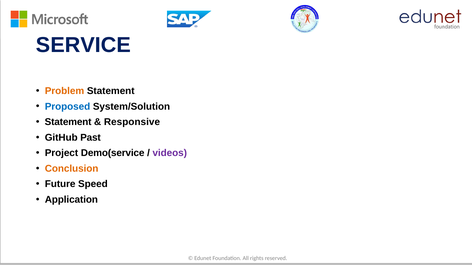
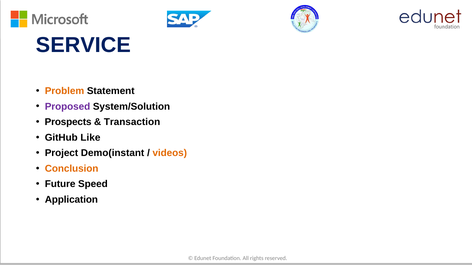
Proposed colour: blue -> purple (68, 107)
Statement: Statement -> Prospects (68, 122)
Responsive: Responsive -> Transaction (132, 122)
Past: Past -> Like (90, 138)
Demo(service: Demo(service -> Demo(instant (113, 153)
videos colour: purple -> orange (170, 153)
